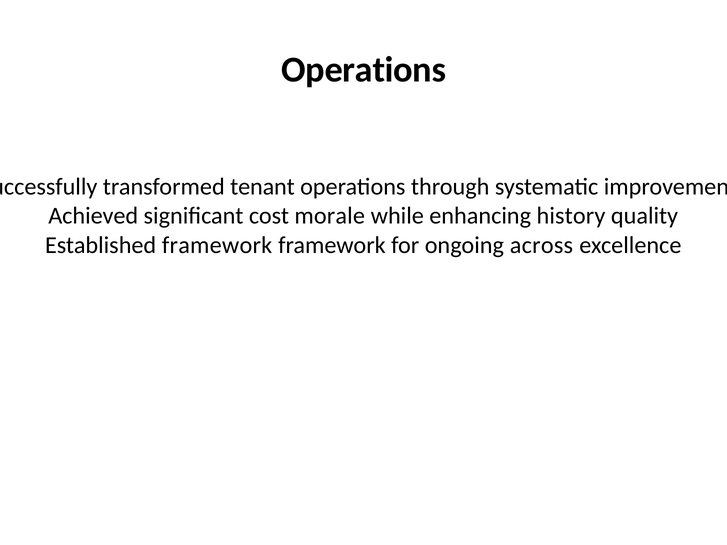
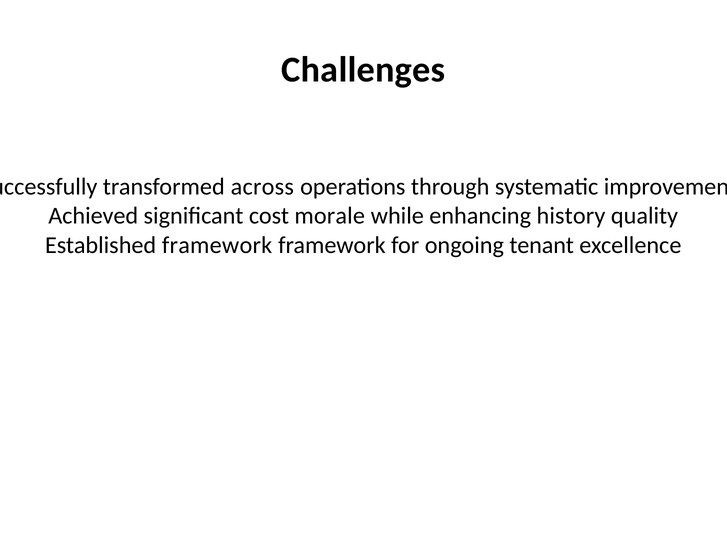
Operations: Operations -> Challenges (363, 70)
tenant: tenant -> across (262, 187)
across: across -> tenant (542, 245)
